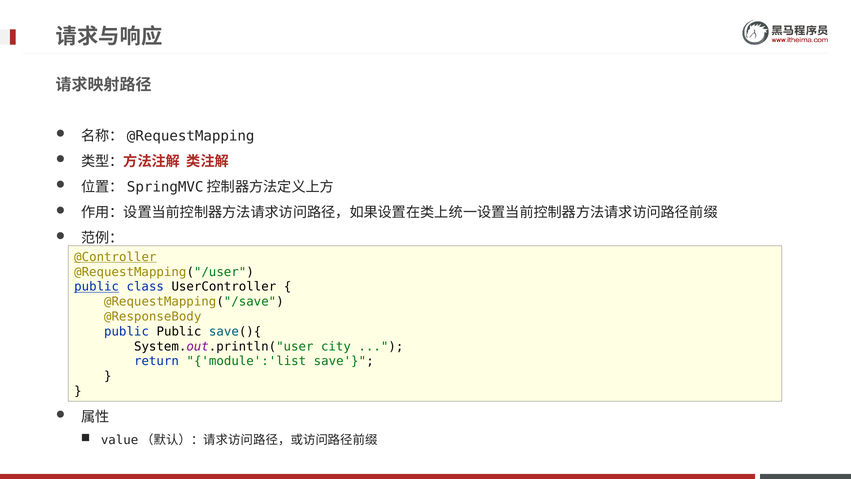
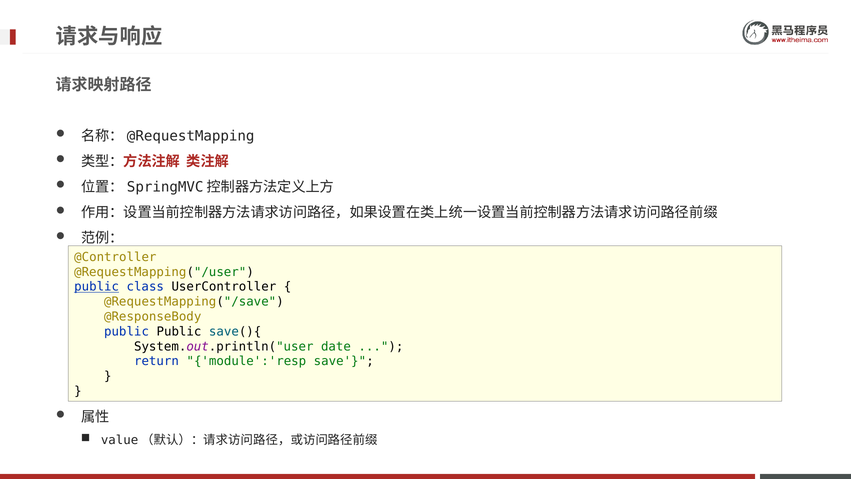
@Controller underline: present -> none (115, 257)
city: city -> date (336, 346)
module':'list: module':'list -> module':'resp (246, 361)
